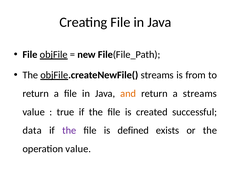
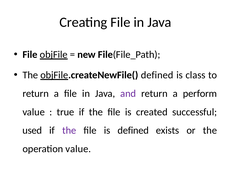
objFile.createNewFile( streams: streams -> defined (157, 75)
from: from -> class (196, 75)
and colour: orange -> purple (128, 94)
a streams: streams -> perform (200, 94)
data: data -> used (32, 131)
